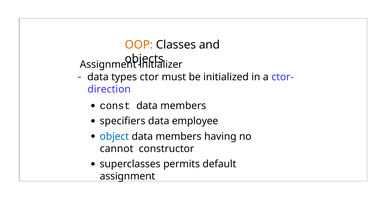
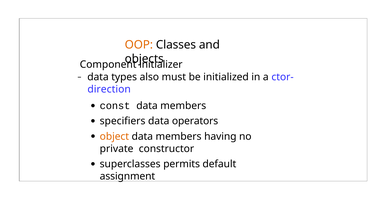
Assignment: Assignment -> Component (108, 64)
ctor: ctor -> also (149, 77)
employee: employee -> operators (195, 121)
object colour: blue -> orange (114, 136)
cannot: cannot -> private (117, 148)
